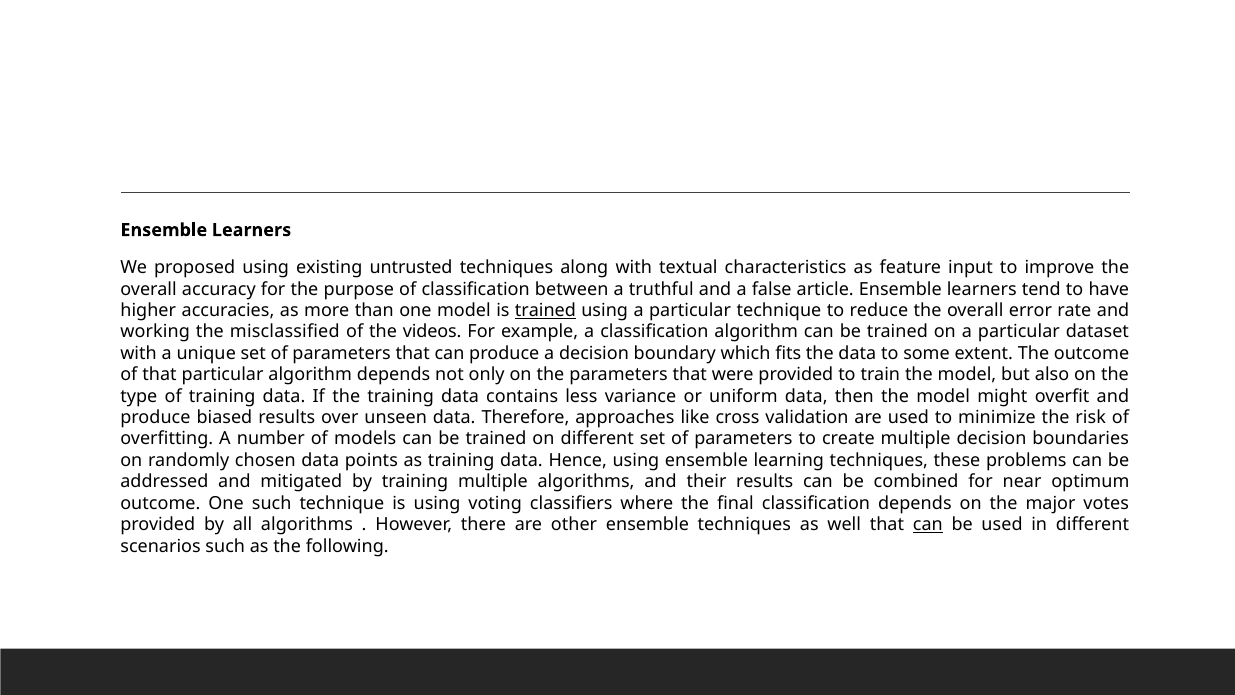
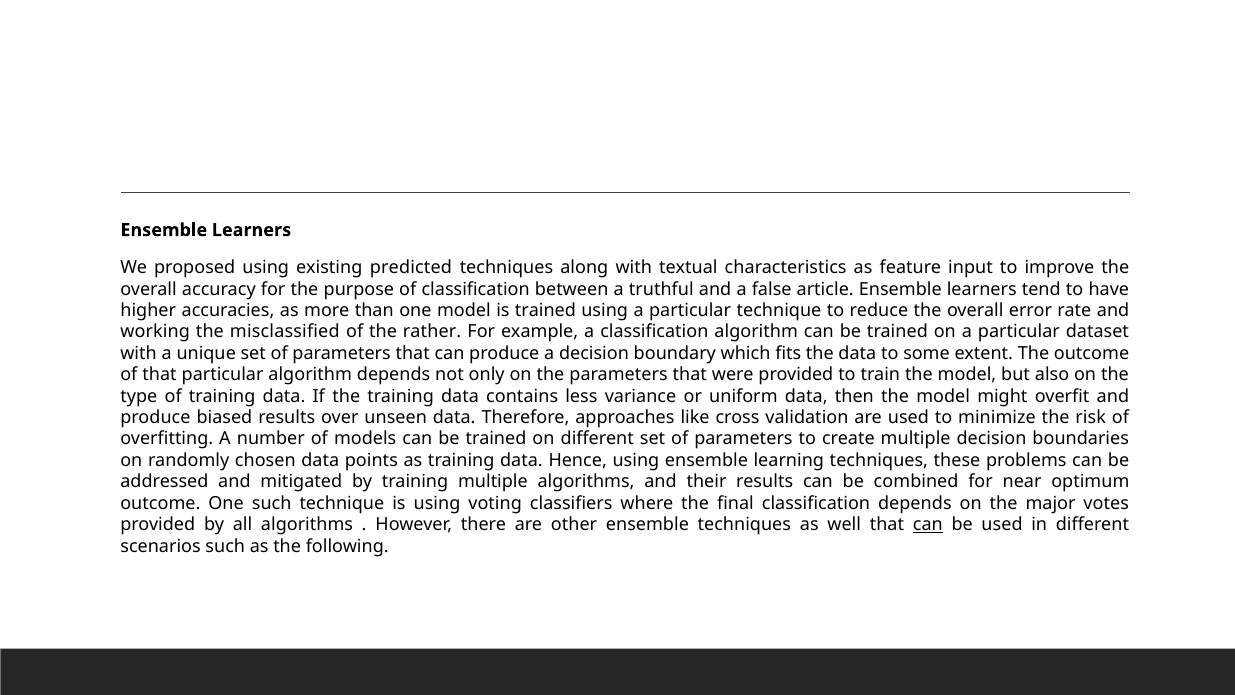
untrusted: untrusted -> predicted (411, 268)
trained underline: present -> none (545, 310)
videos: videos -> rather (432, 332)
